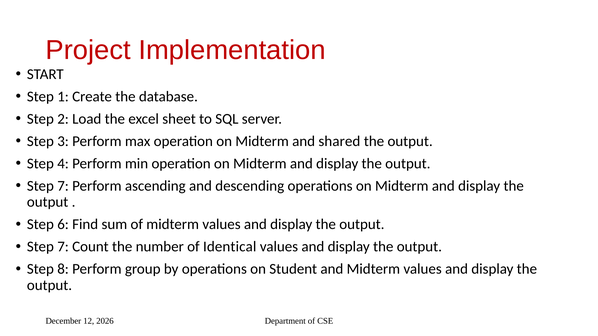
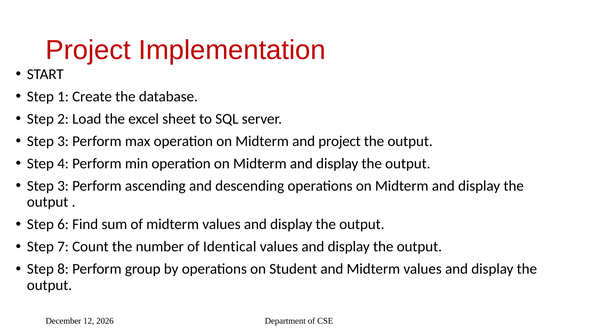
and shared: shared -> project (340, 141)
7: 7 -> 3 (63, 186)
